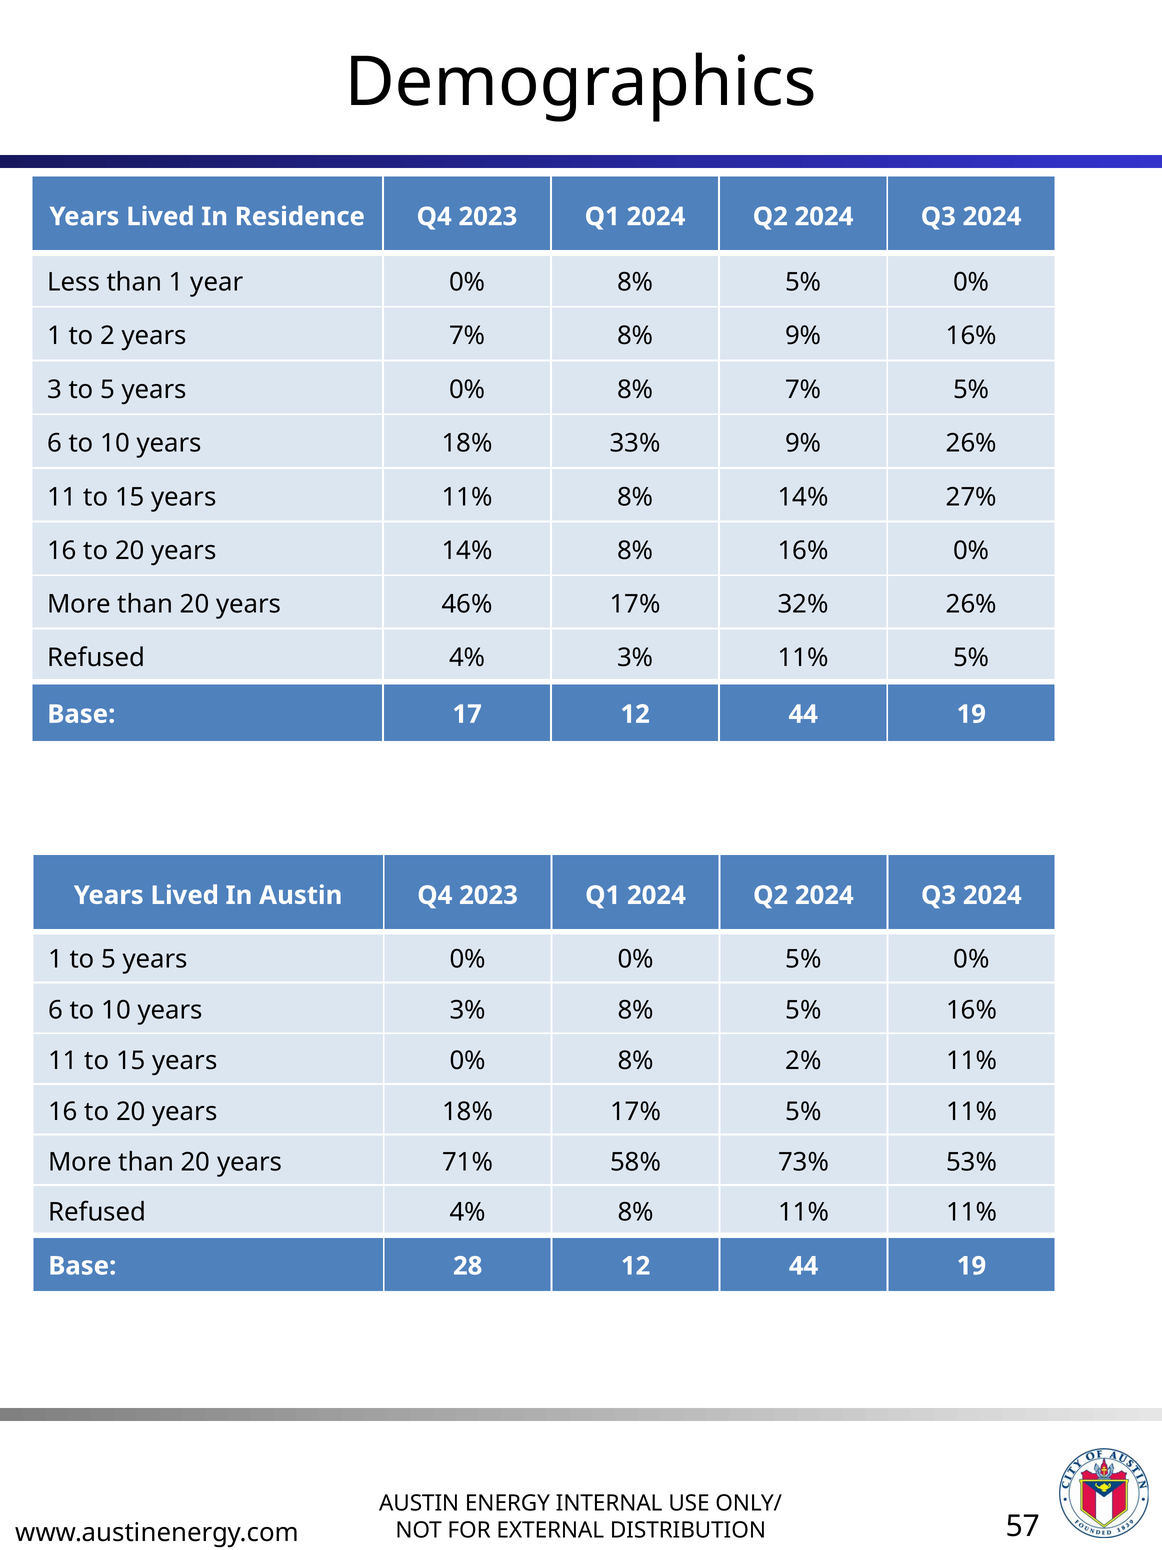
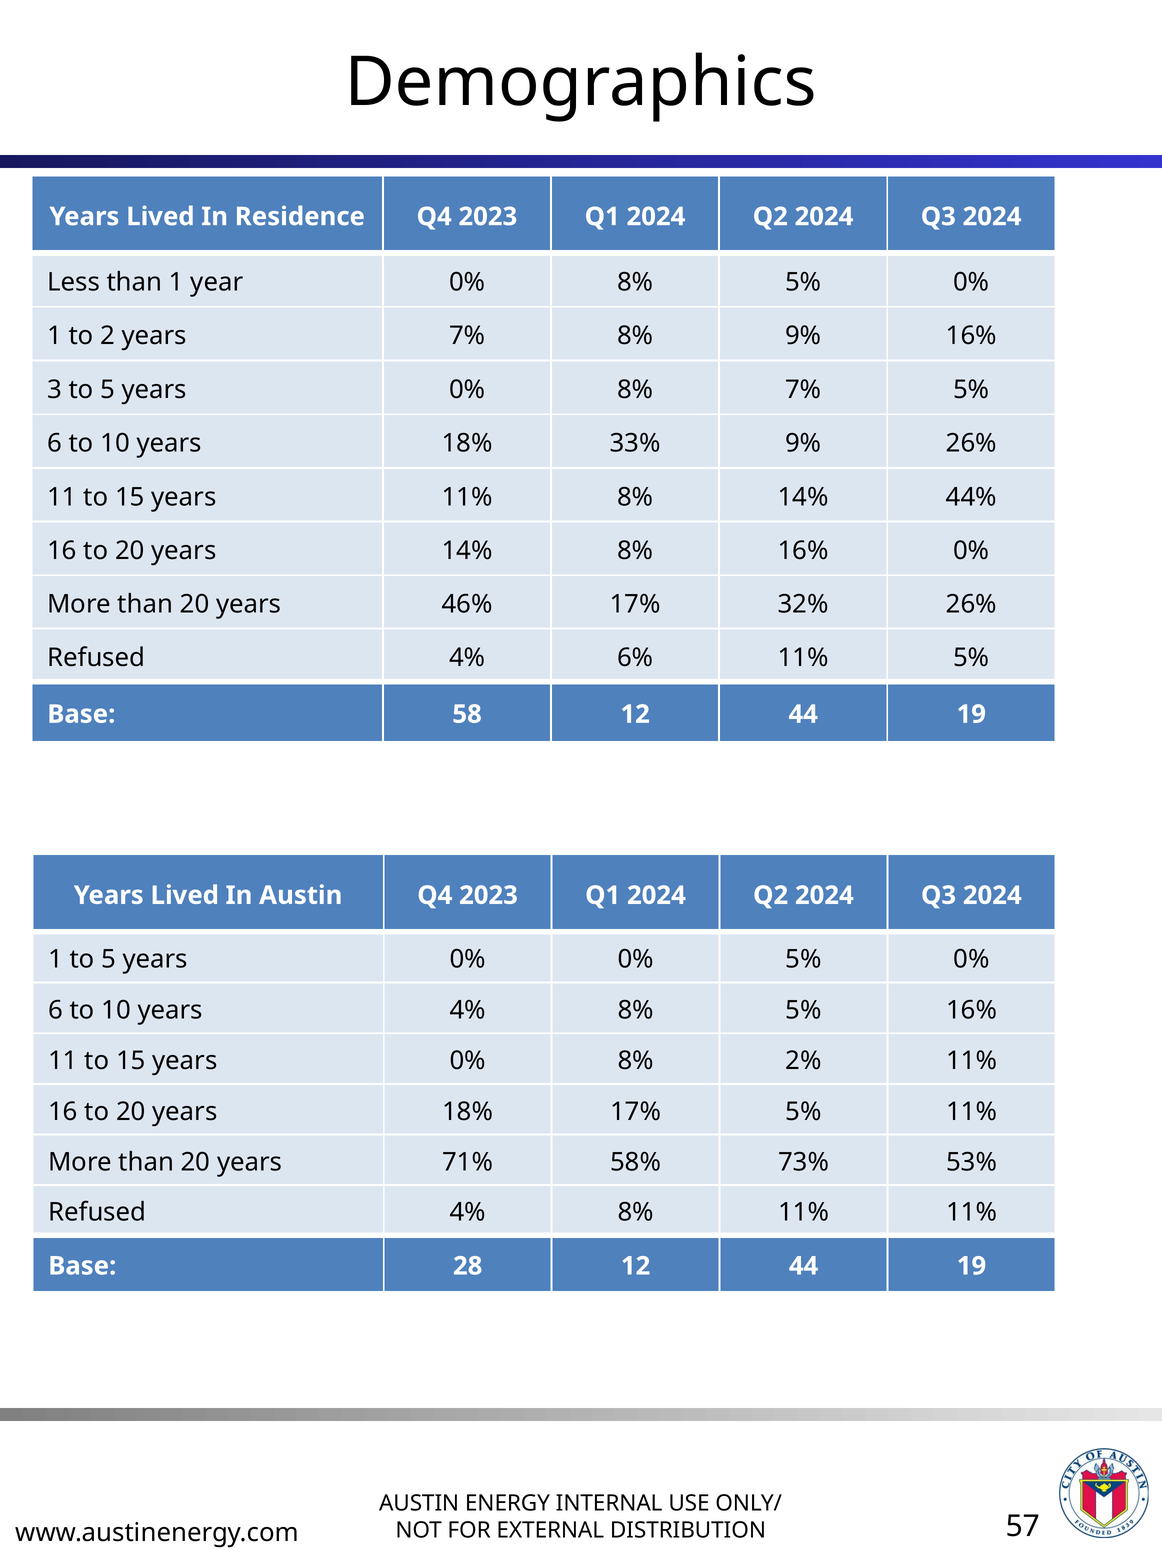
27%: 27% -> 44% (971, 497)
4% 3%: 3% -> 6% (635, 657)
17: 17 -> 58 (467, 714)
years 3%: 3% -> 4% (468, 1010)
